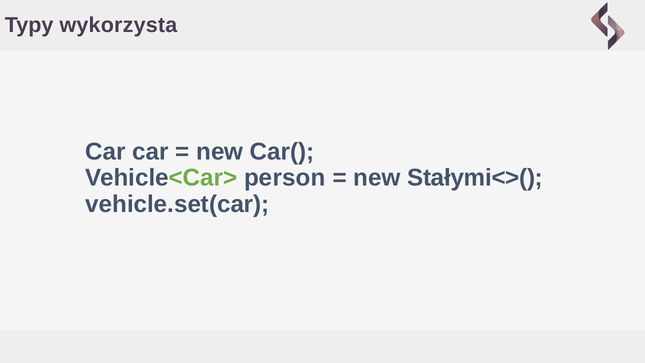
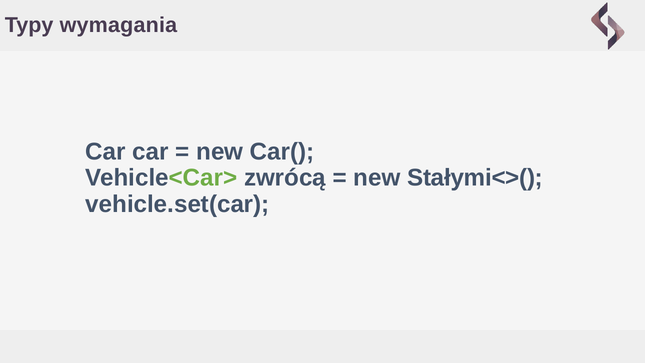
wykorzysta: wykorzysta -> wymagania (118, 25)
person: person -> zwrócą (285, 178)
